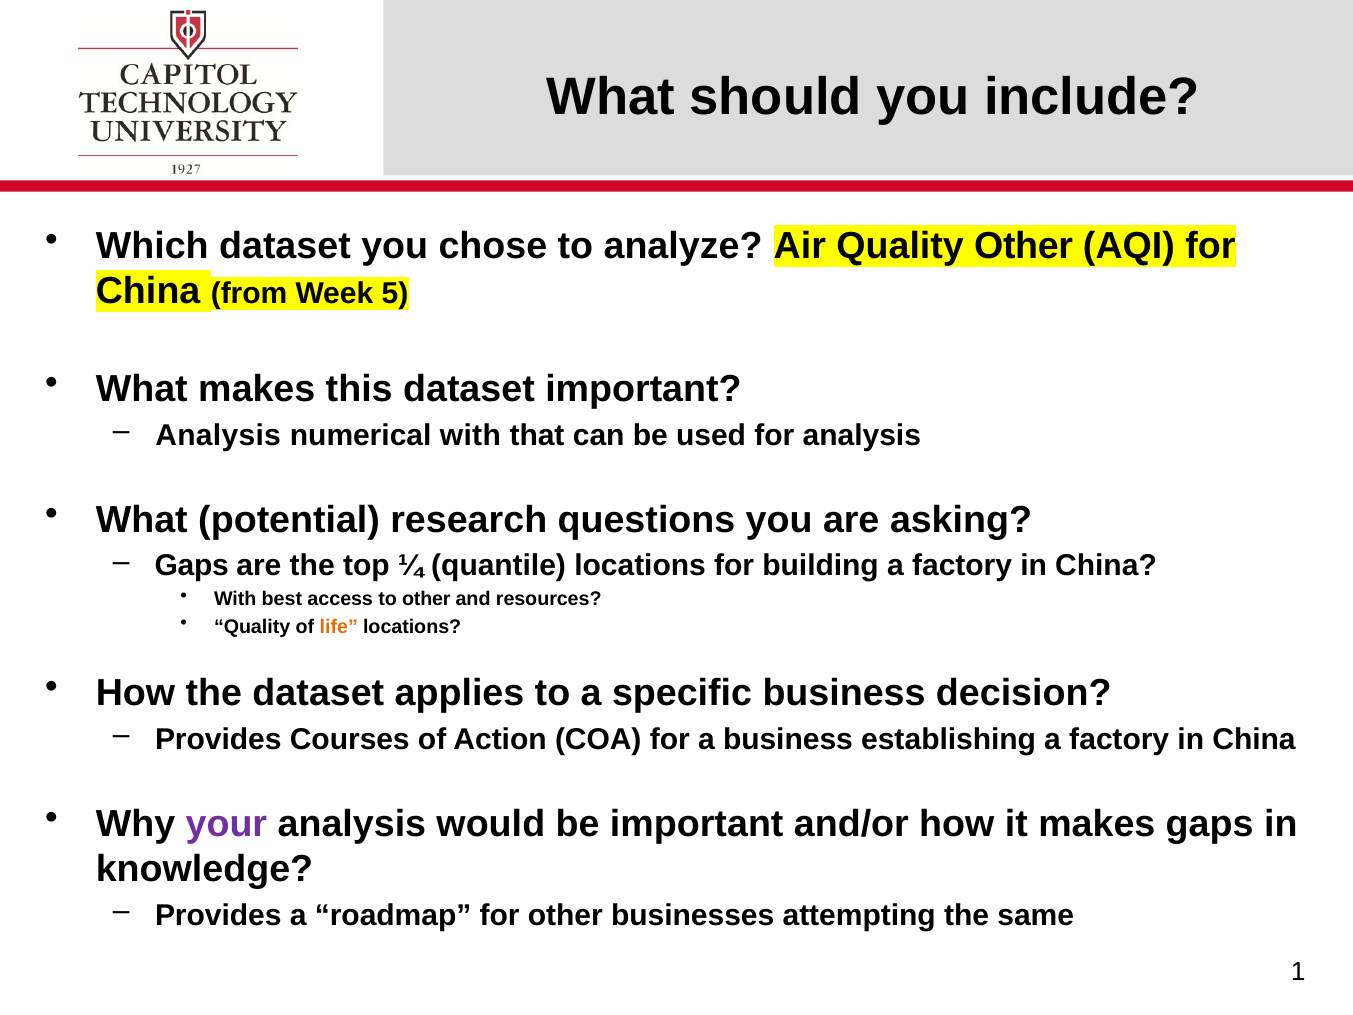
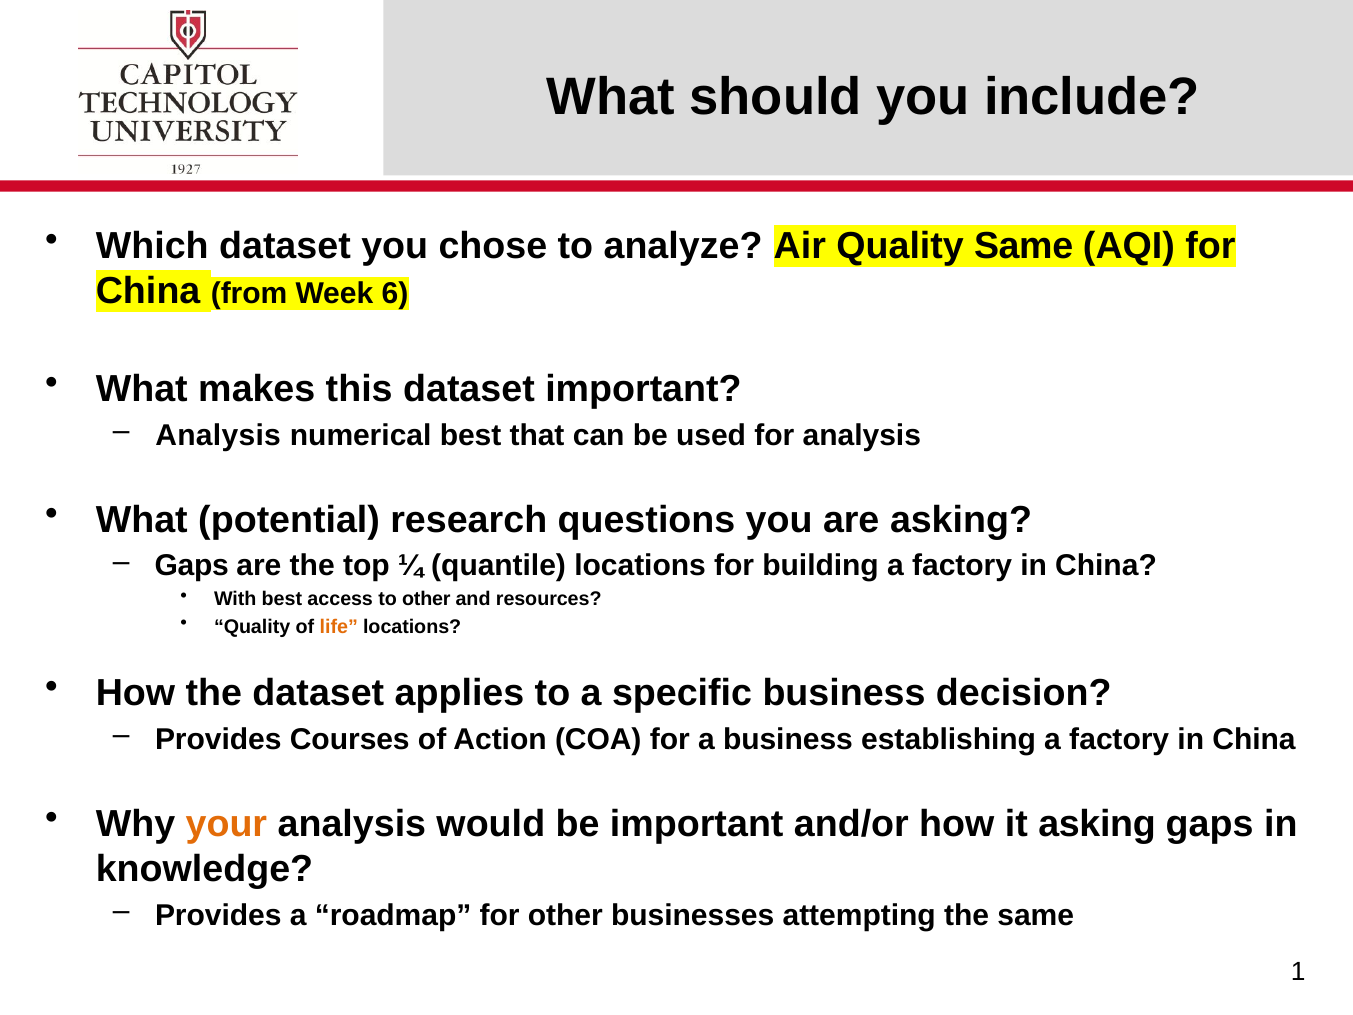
Quality Other: Other -> Same (1024, 246)
5: 5 -> 6 (395, 294)
numerical with: with -> best (471, 435)
your colour: purple -> orange (226, 824)
it makes: makes -> asking (1097, 824)
